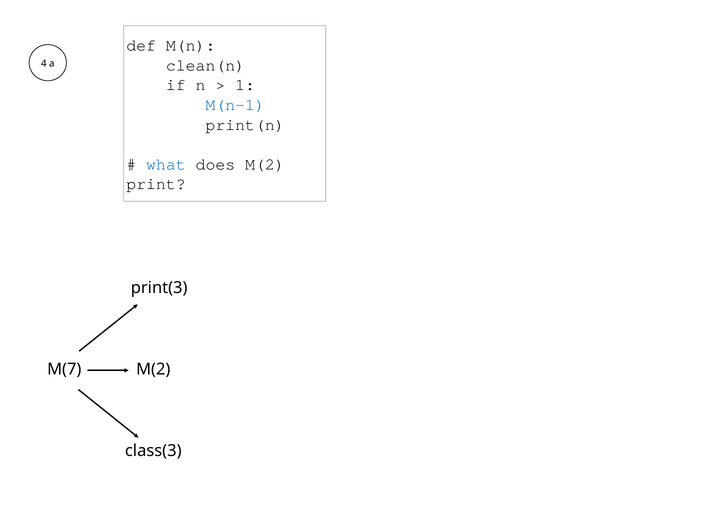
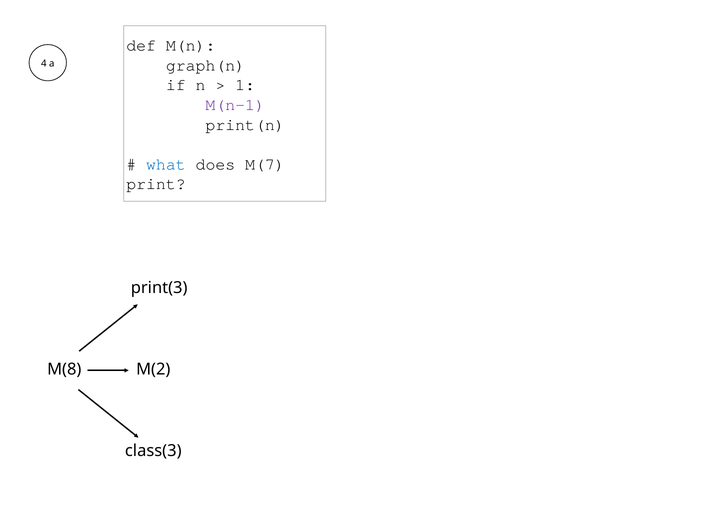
clean(n: clean(n -> graph(n (206, 65)
M(n-1 colour: blue -> purple (235, 105)
does M(2: M(2 -> M(7 (265, 164)
M(7: M(7 -> M(8 (64, 369)
